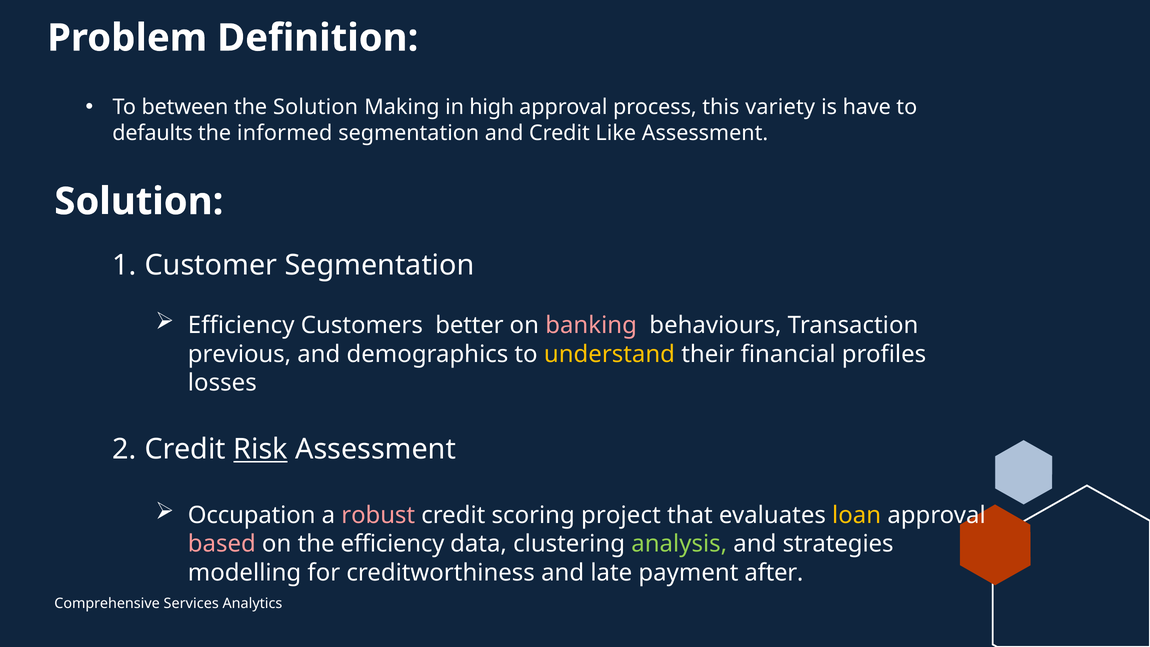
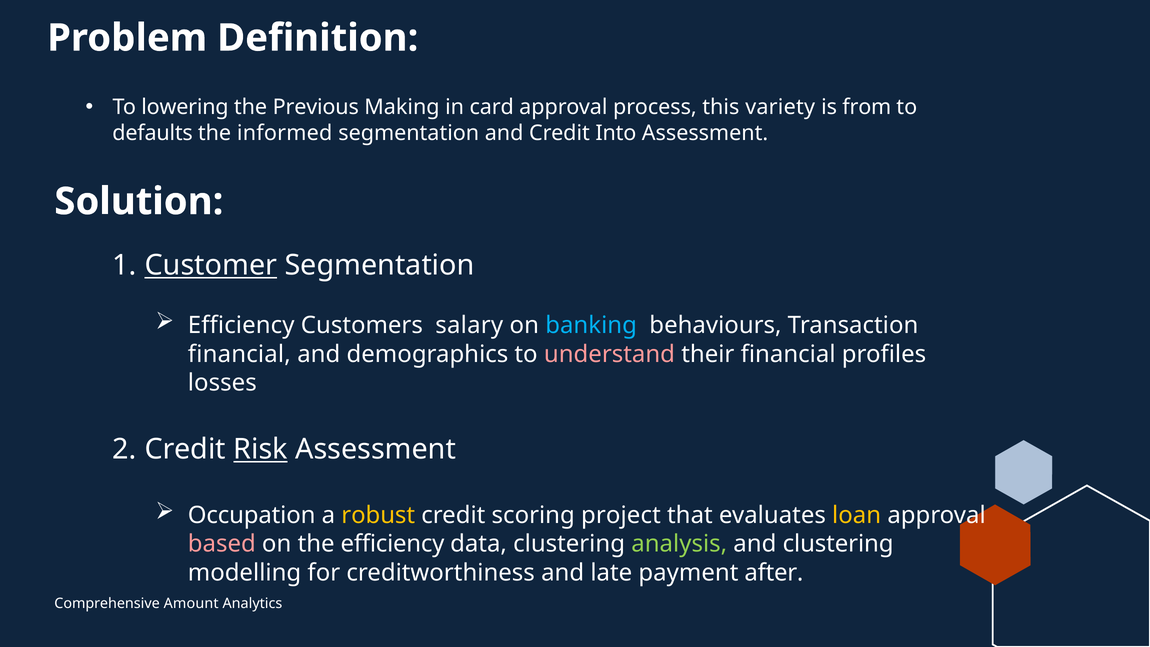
between: between -> lowering (185, 107)
the Solution: Solution -> Previous (316, 107)
high: high -> card (492, 107)
have: have -> from (867, 107)
Like: Like -> Into (616, 133)
Customer underline: none -> present (211, 265)
better: better -> salary (469, 325)
banking colour: pink -> light blue (591, 325)
previous: previous -> financial (239, 354)
understand colour: yellow -> pink (609, 354)
robust colour: pink -> yellow (378, 515)
and strategies: strategies -> clustering (838, 544)
Services: Services -> Amount (191, 604)
